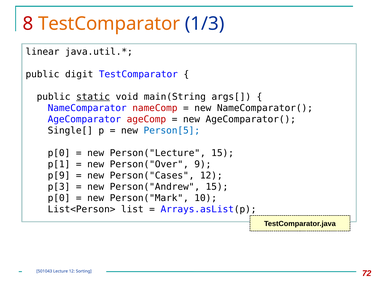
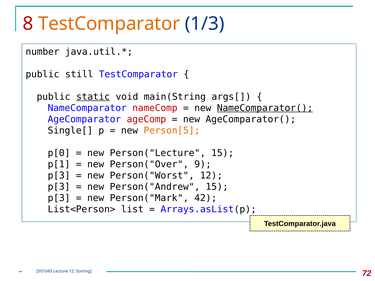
linear: linear -> number (43, 52)
digit: digit -> still (79, 74)
NameComparator( underline: none -> present (265, 108)
Person[5 colour: blue -> orange (172, 131)
p[9: p[9 -> p[3 (59, 176)
Person("Cases: Person("Cases -> Person("Worst (152, 176)
p[0: p[0 -> p[3 (59, 198)
10: 10 -> 42 (206, 198)
